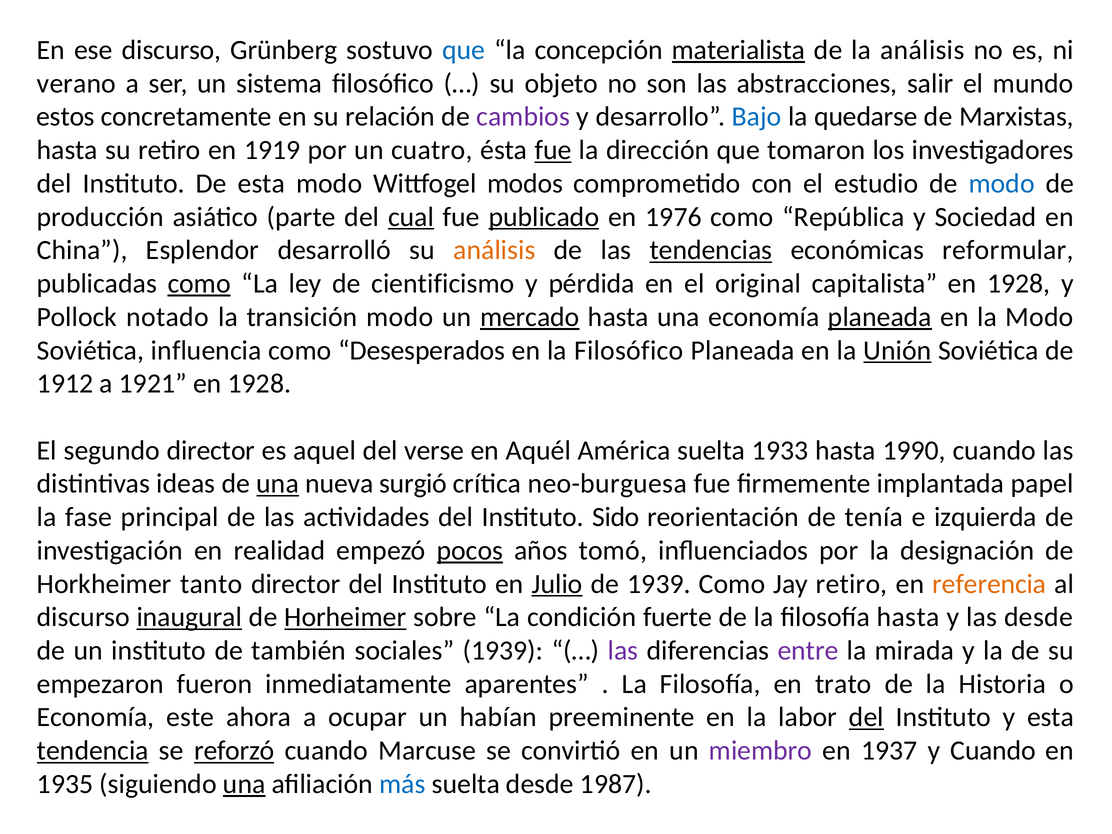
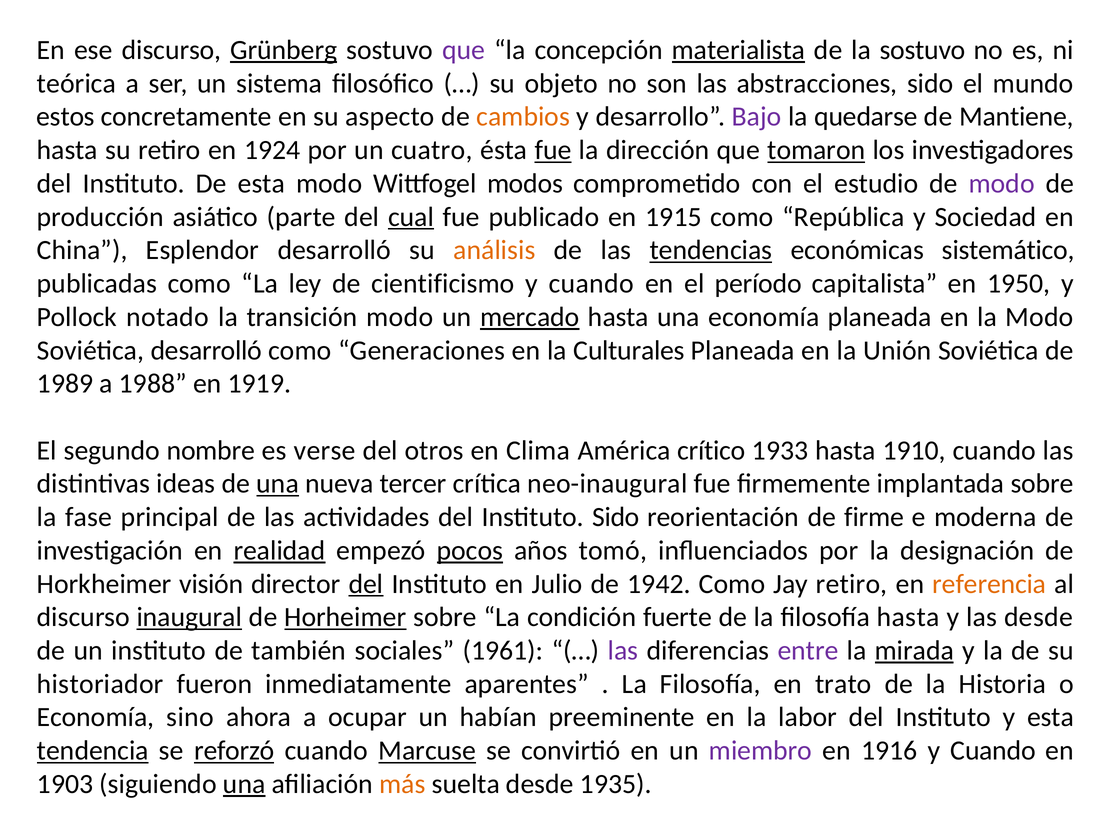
Grünberg underline: none -> present (284, 50)
que colour: blue -> purple (464, 50)
la análisis: análisis -> sostuvo (923, 50)
verano: verano -> teórica (76, 83)
abstracciones salir: salir -> sido (930, 83)
relación: relación -> aspecto (390, 117)
cambios colour: purple -> orange (523, 117)
Bajo colour: blue -> purple (757, 117)
Marxistas: Marxistas -> Mantiene (1016, 117)
1919: 1919 -> 1924 (272, 150)
tomaron underline: none -> present (816, 150)
modo colour: blue -> purple (1002, 184)
publicado underline: present -> none (544, 217)
1976: 1976 -> 1915 (674, 217)
reformular: reformular -> sistemático (1008, 250)
como underline: present -> none (199, 284)
pérdida: pérdida -> cuando (591, 284)
original: original -> período (758, 284)
capitalista en 1928: 1928 -> 1950 (1019, 284)
planeada underline: present -> none (880, 317)
Soviética influencia: influencia -> desarrolló (206, 350)
Desesperados: Desesperados -> Generaciones (422, 350)
la Filosófico: Filosófico -> Culturales (629, 350)
Unión underline: present -> none (897, 350)
1912: 1912 -> 1989 (65, 384)
1921: 1921 -> 1988 (153, 384)
1928: 1928 -> 1919 (259, 384)
segundo director: director -> nombre (211, 450)
aquel: aquel -> verse (325, 450)
verse: verse -> otros (434, 450)
Aquél: Aquél -> Clima (538, 450)
América suelta: suelta -> crítico (711, 450)
1990: 1990 -> 1910 (914, 450)
surgió: surgió -> tercer (413, 484)
neo-burguesa: neo-burguesa -> neo-inaugural (607, 484)
implantada papel: papel -> sobre (1042, 484)
tenía: tenía -> firme (874, 517)
izquierda: izquierda -> moderna (985, 517)
realidad underline: none -> present (279, 551)
tanto: tanto -> visión (211, 584)
del underline: none -> present (366, 584)
Julio underline: present -> none (557, 584)
de 1939: 1939 -> 1942 (659, 584)
sociales 1939: 1939 -> 1961 (503, 651)
mirada underline: none -> present (914, 651)
empezaron: empezaron -> historiador (100, 684)
este: este -> sino (190, 717)
del underline: present -> none (866, 717)
Marcuse underline: none -> present (427, 751)
1937: 1937 -> 1916 (889, 751)
1935: 1935 -> 1903 (65, 784)
más colour: blue -> orange (402, 784)
1987: 1987 -> 1935 (616, 784)
